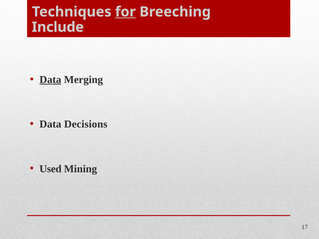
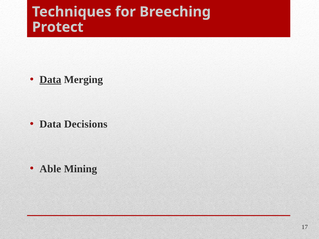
for underline: present -> none (125, 12)
Include: Include -> Protect (58, 27)
Used: Used -> Able (50, 169)
